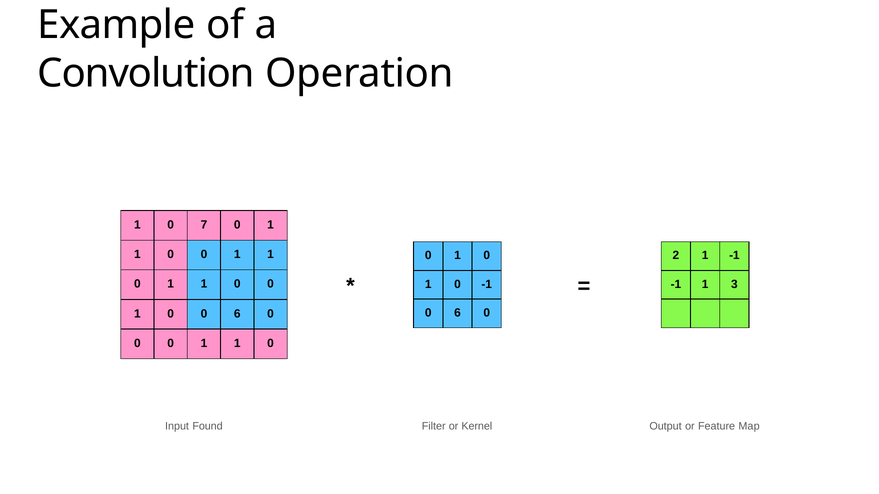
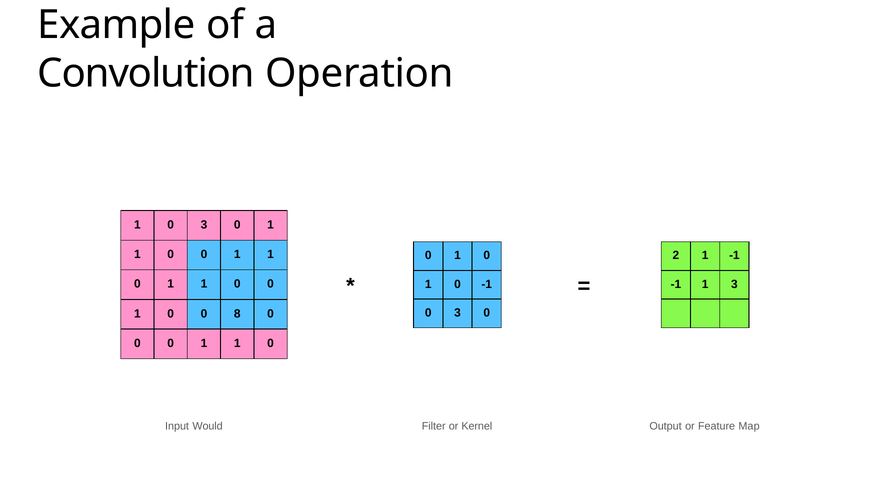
1 0 7: 7 -> 3 (204, 225)
6: 6 -> 3 (457, 313)
0 0 6: 6 -> 8 (237, 314)
Found: Found -> Would (208, 427)
